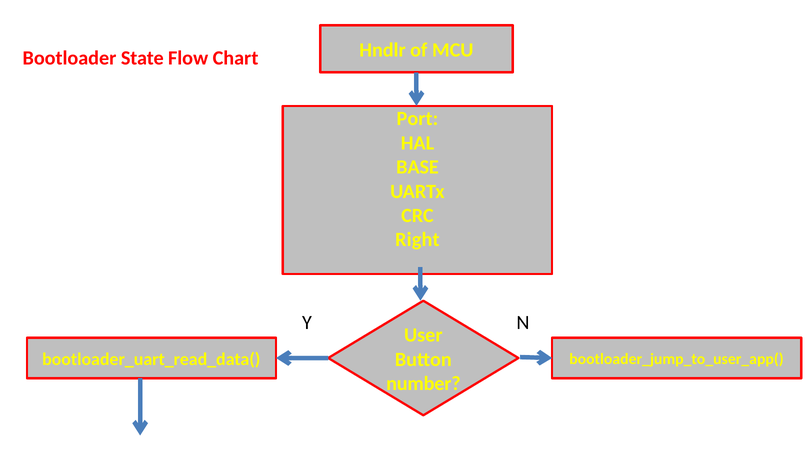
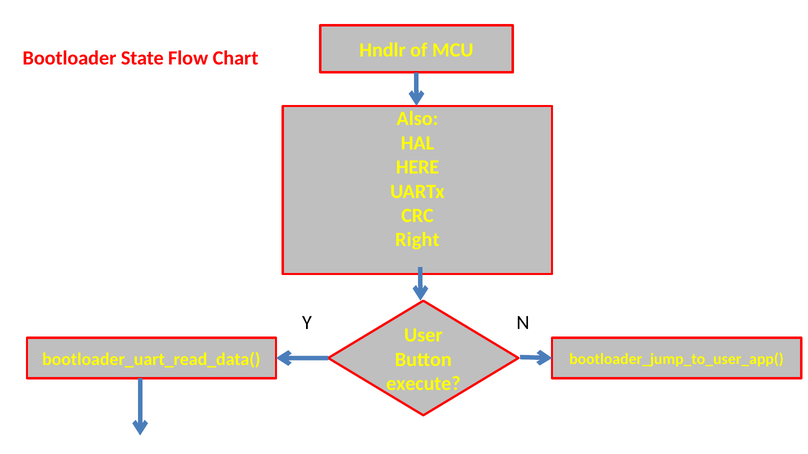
Port: Port -> Also (417, 119)
BASE: BASE -> HERE (418, 167)
number: number -> execute (423, 384)
